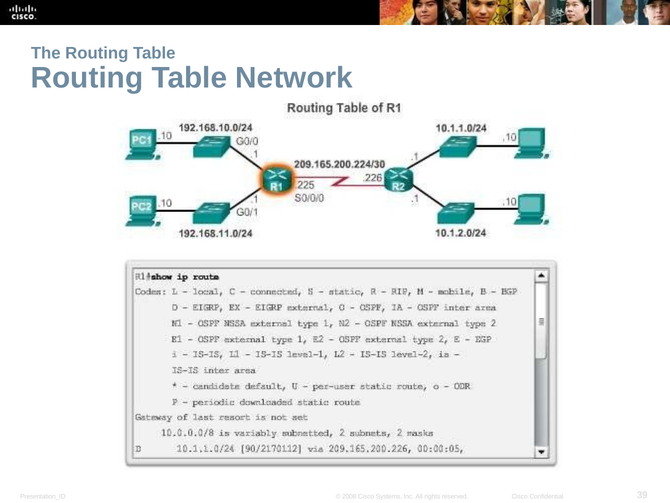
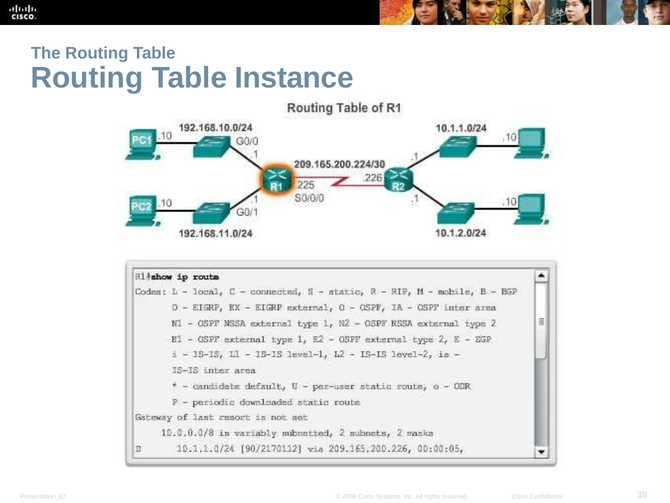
Network: Network -> Instance (294, 78)
